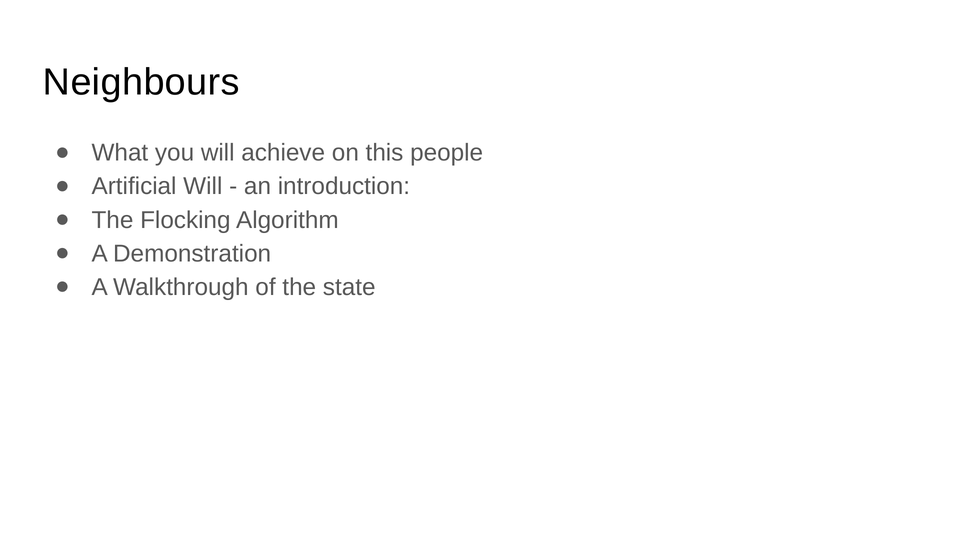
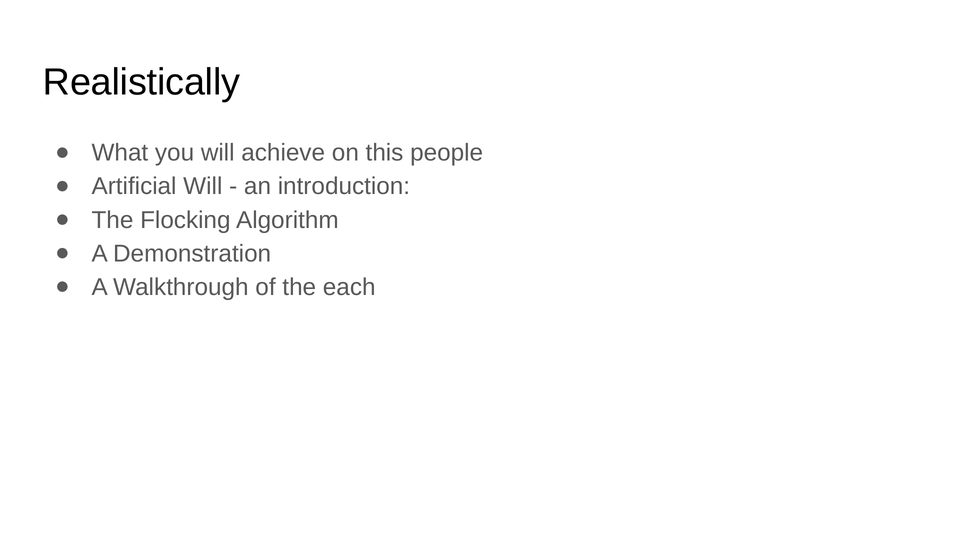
Neighbours: Neighbours -> Realistically (142, 82)
state: state -> each (349, 287)
